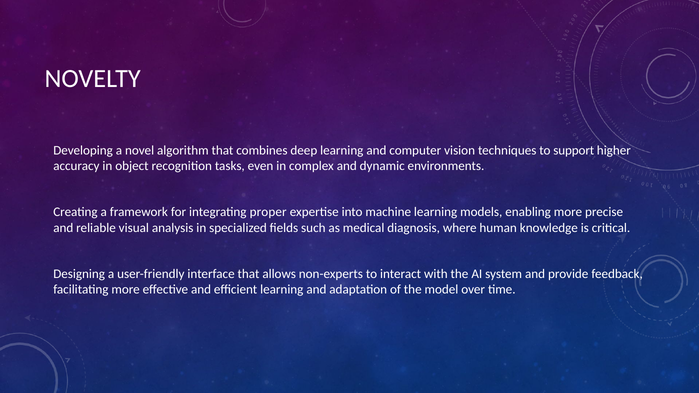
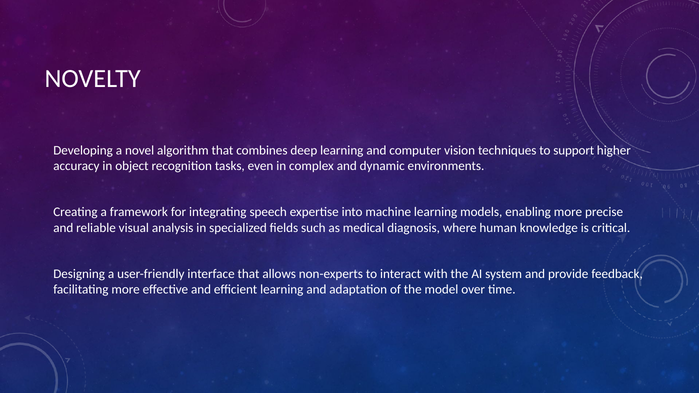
proper: proper -> speech (268, 212)
